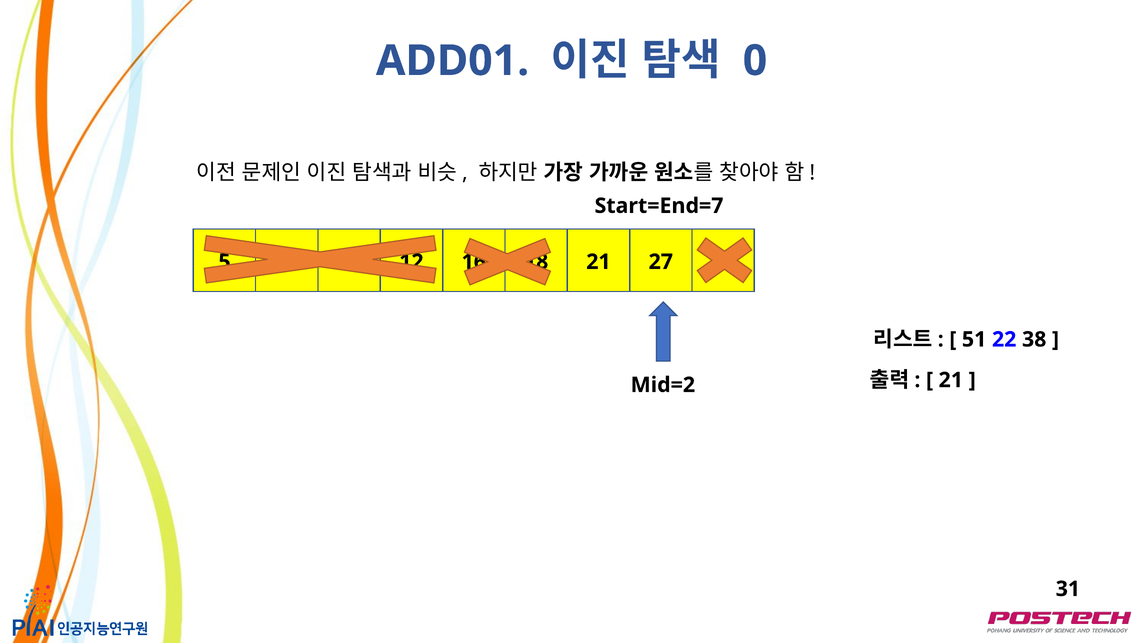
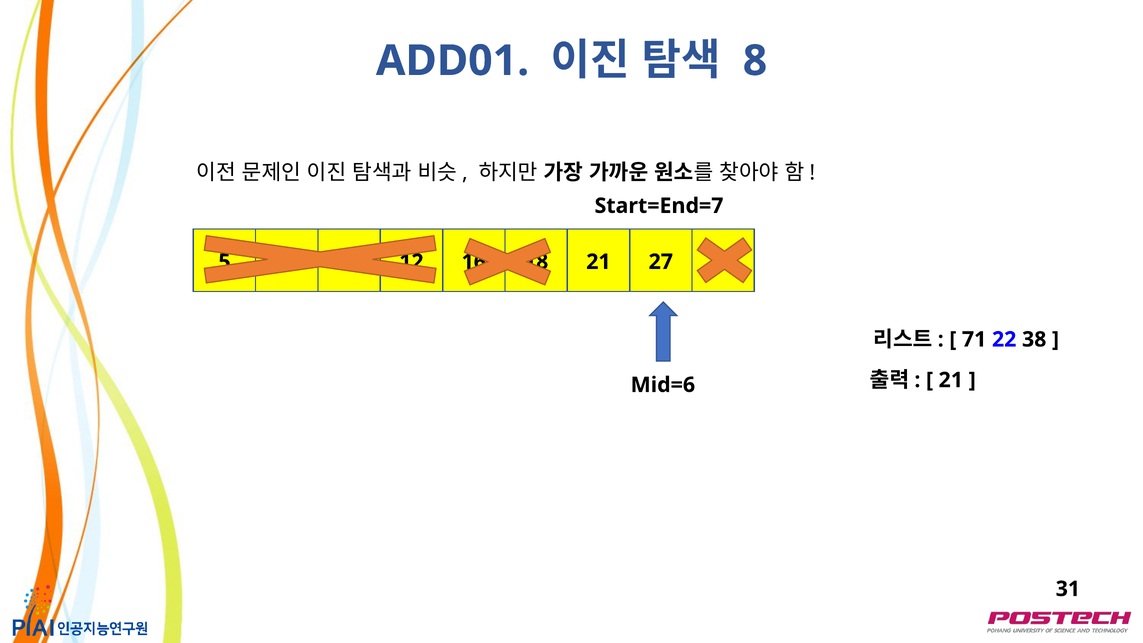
0: 0 -> 8 (755, 61)
51: 51 -> 71 (974, 339)
Mid=2: Mid=2 -> Mid=6 (663, 385)
